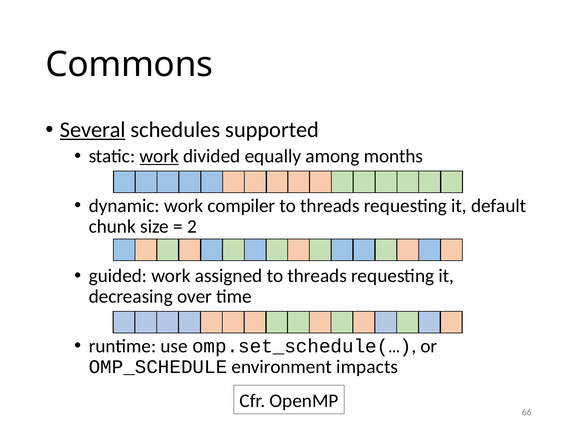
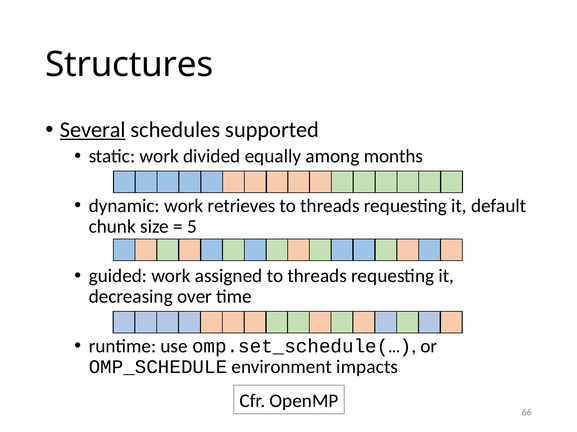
Commons: Commons -> Structures (129, 65)
work underline: present -> none (159, 157)
compiler: compiler -> retrieves (241, 206)
2: 2 -> 5 (192, 227)
